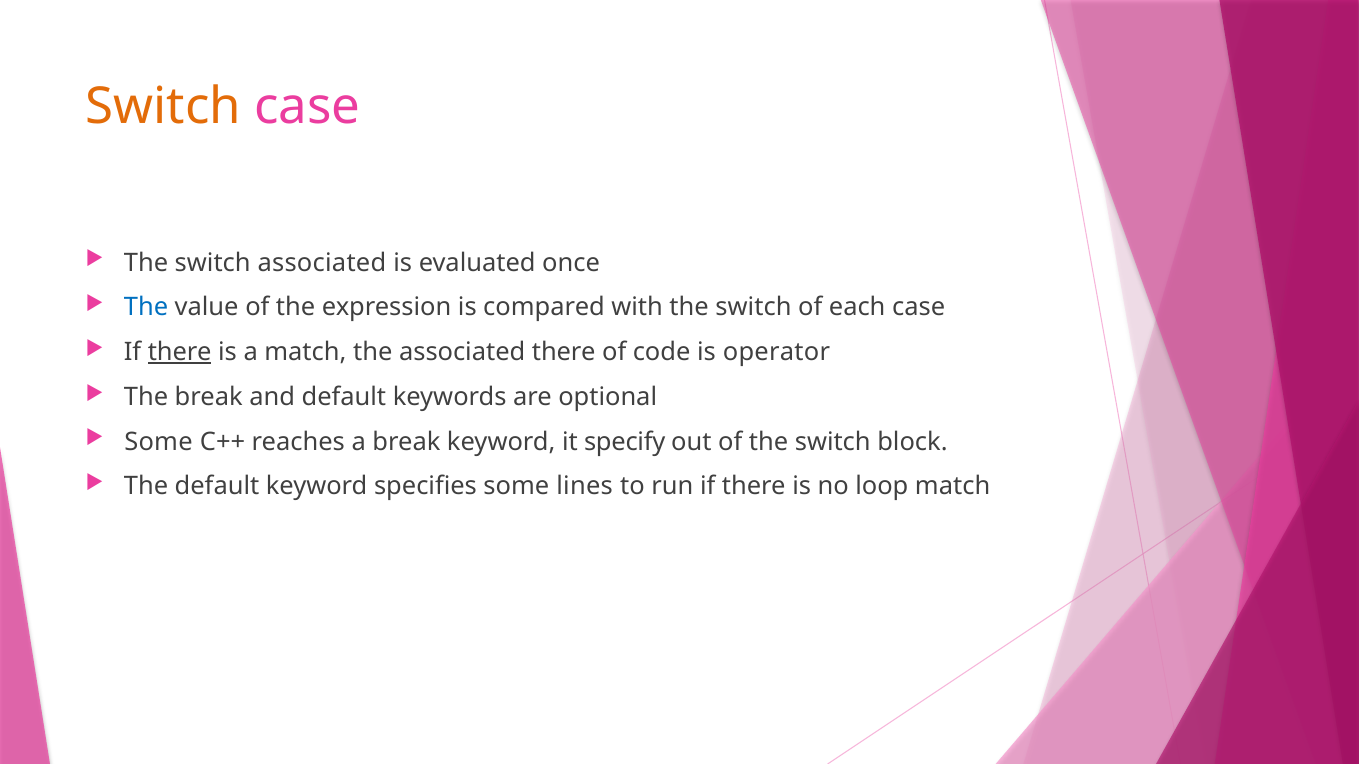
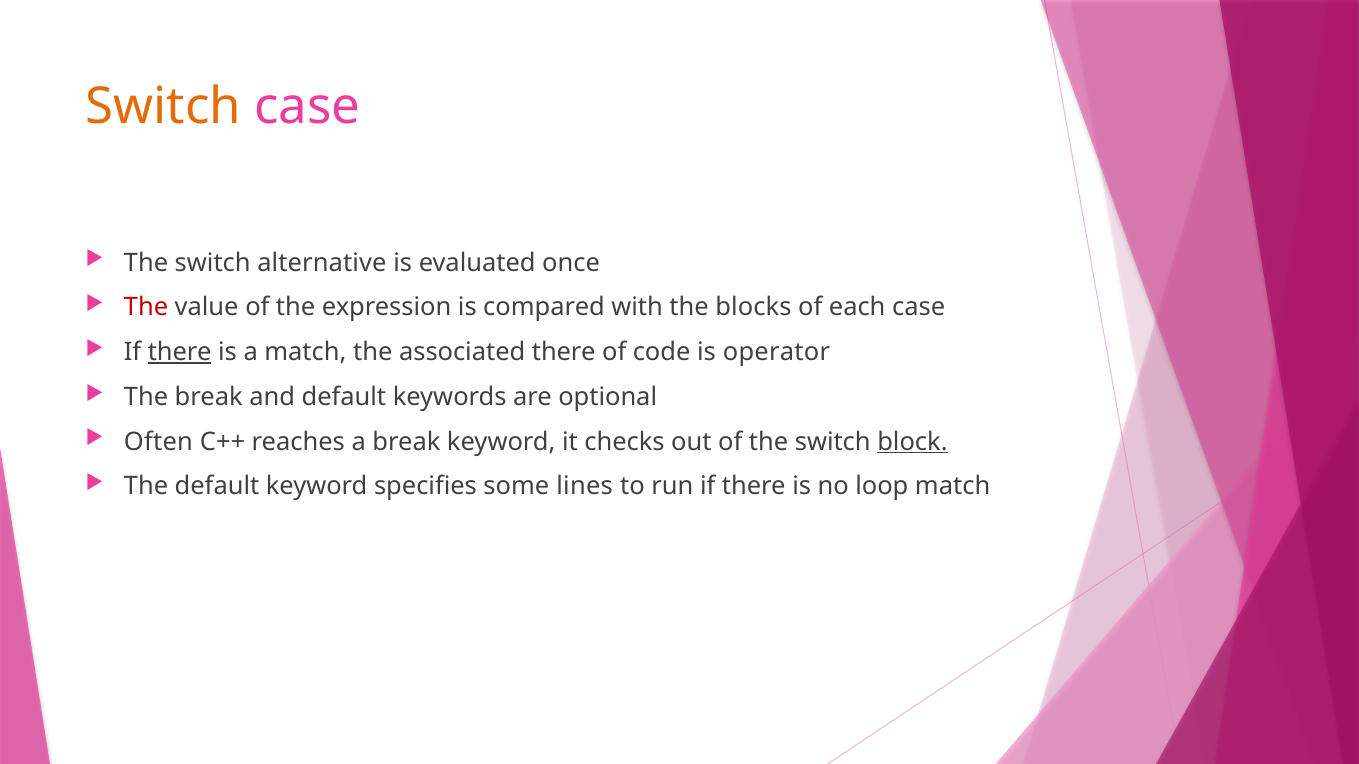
switch associated: associated -> alternative (322, 263)
The colour: blue -> red (146, 308)
with the switch: switch -> blocks (753, 308)
Some: Some -> Often (158, 442)
specify: specify -> checks (625, 442)
block underline: none -> present (912, 442)
